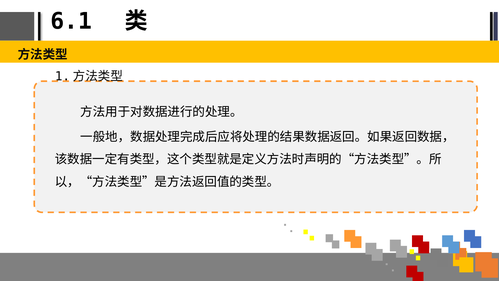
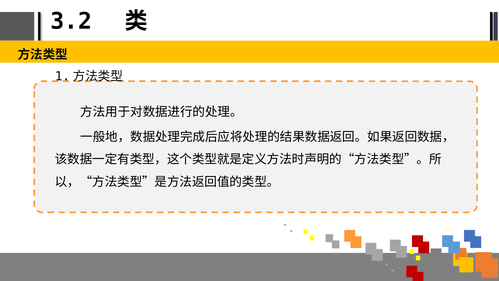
6.1: 6.1 -> 3.2 (71, 21)
